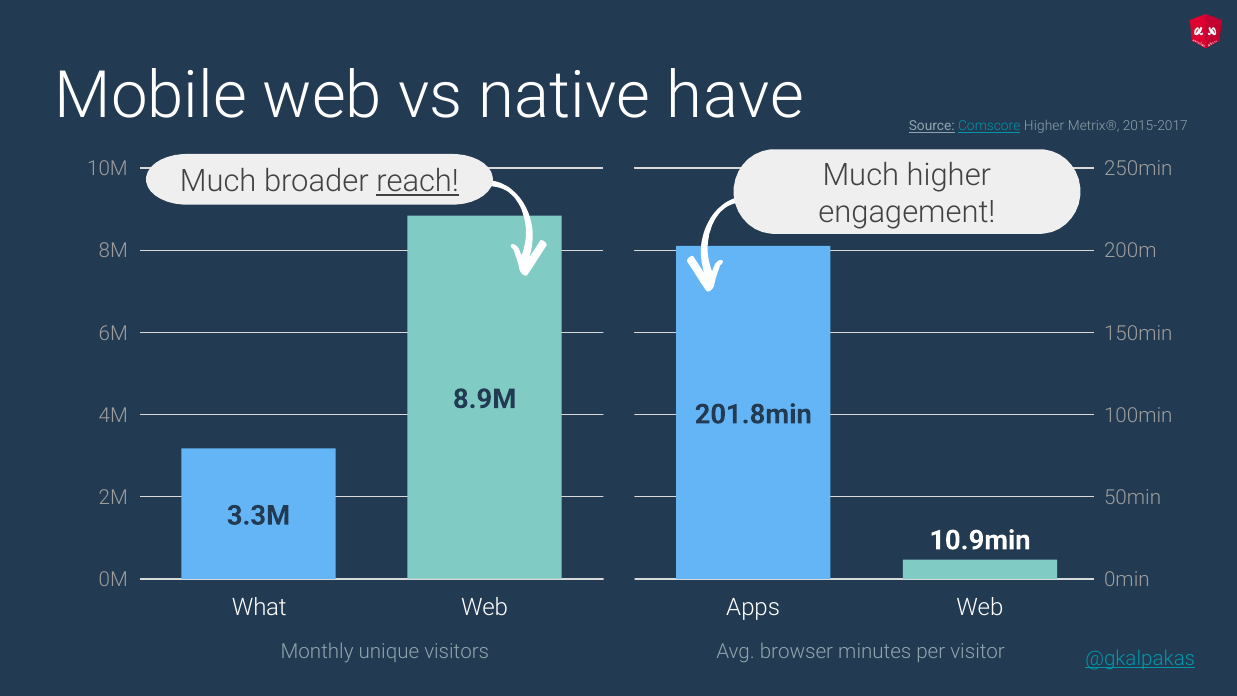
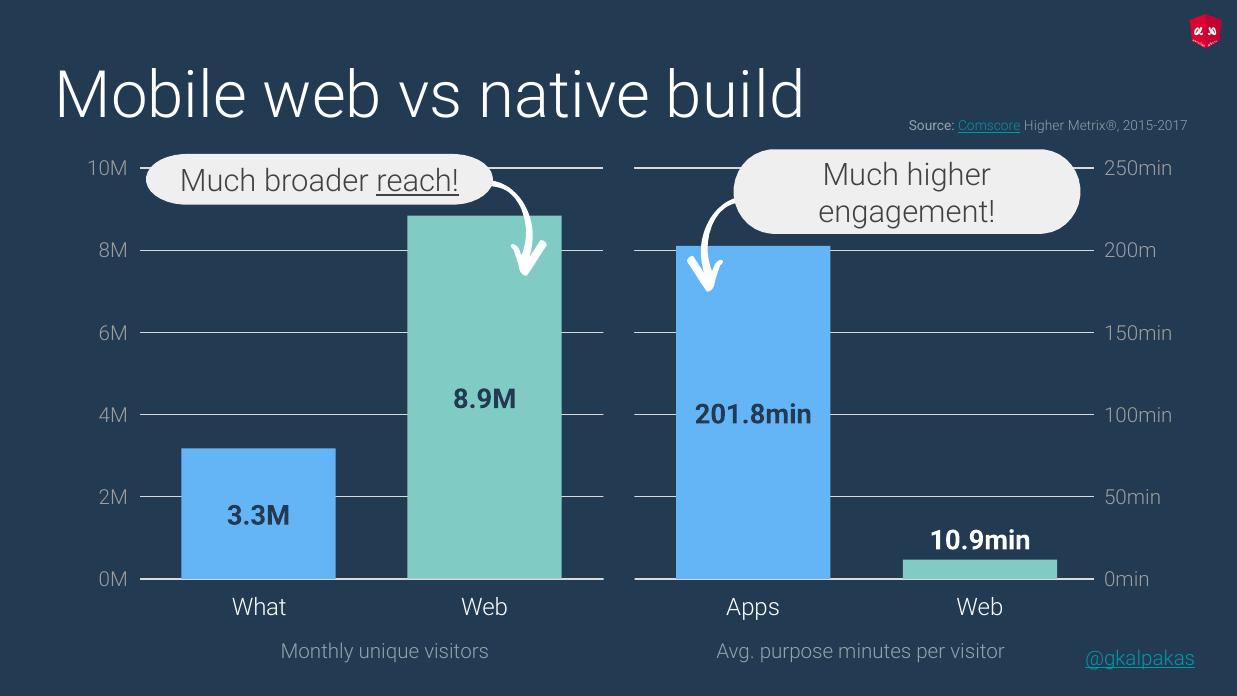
have: have -> build (736, 96)
Source underline: present -> none (932, 126)
browser: browser -> purpose (796, 652)
